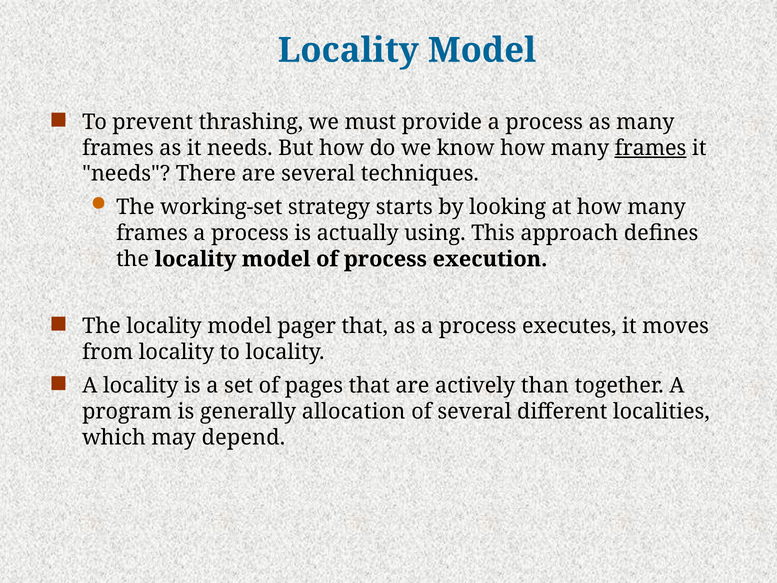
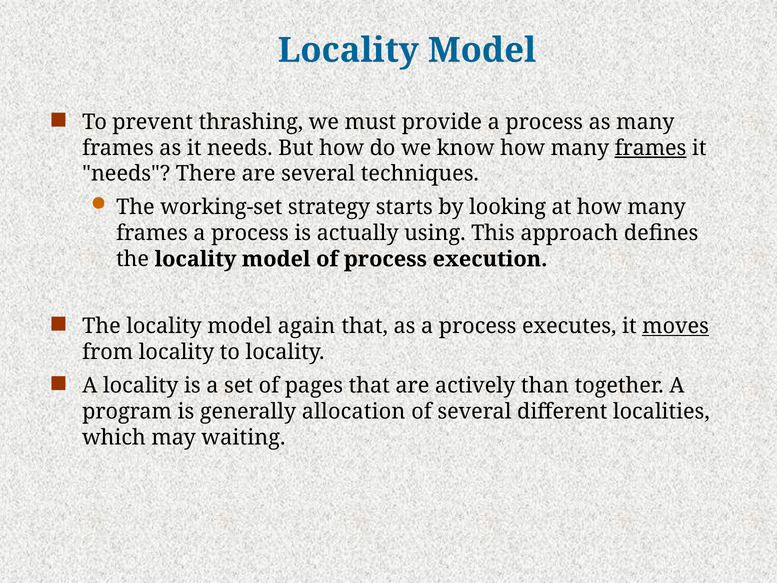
pager: pager -> again (306, 326)
moves underline: none -> present (676, 326)
depend: depend -> waiting (243, 437)
